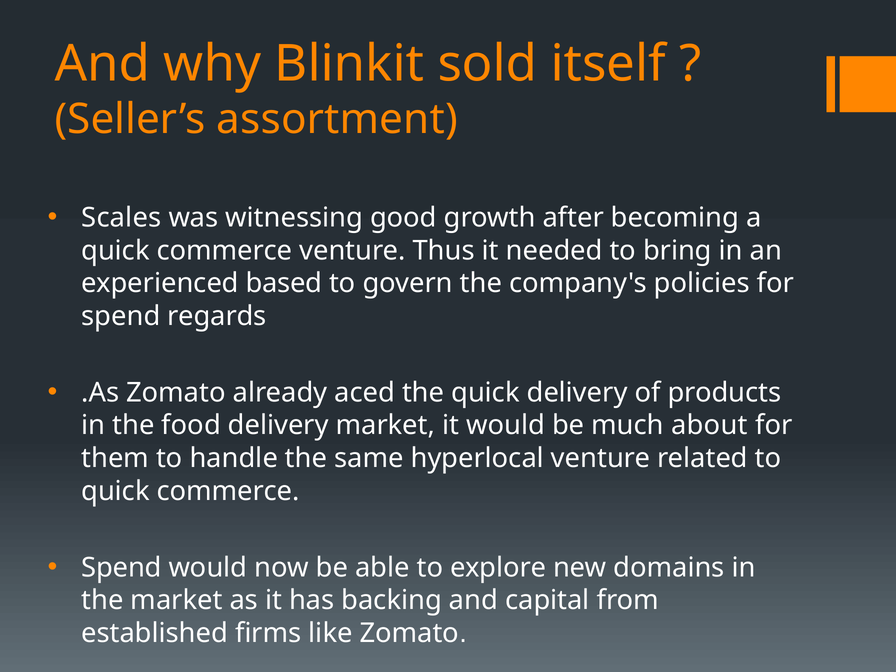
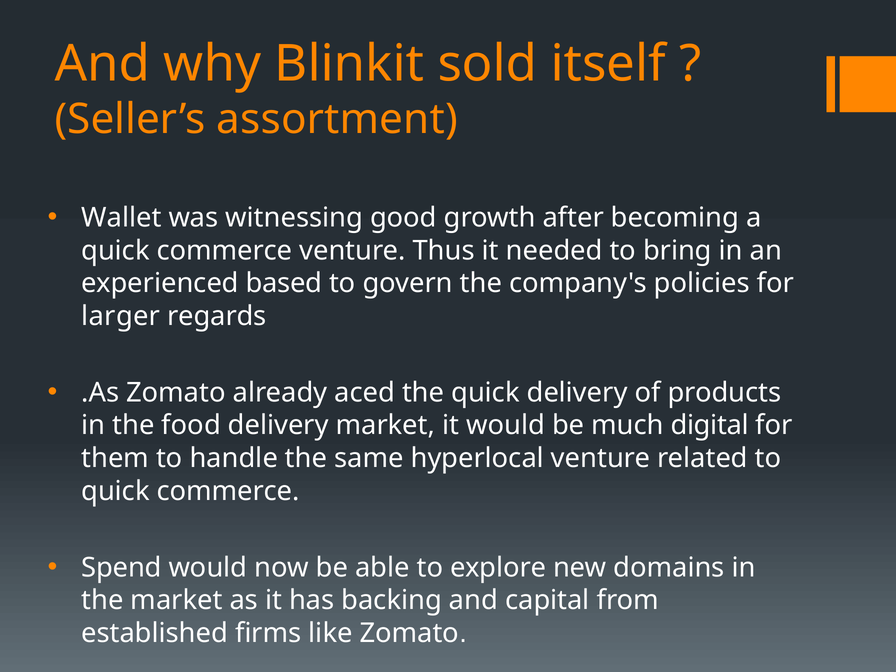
Scales: Scales -> Wallet (121, 218)
spend: spend -> larger (121, 316)
about: about -> digital (710, 425)
